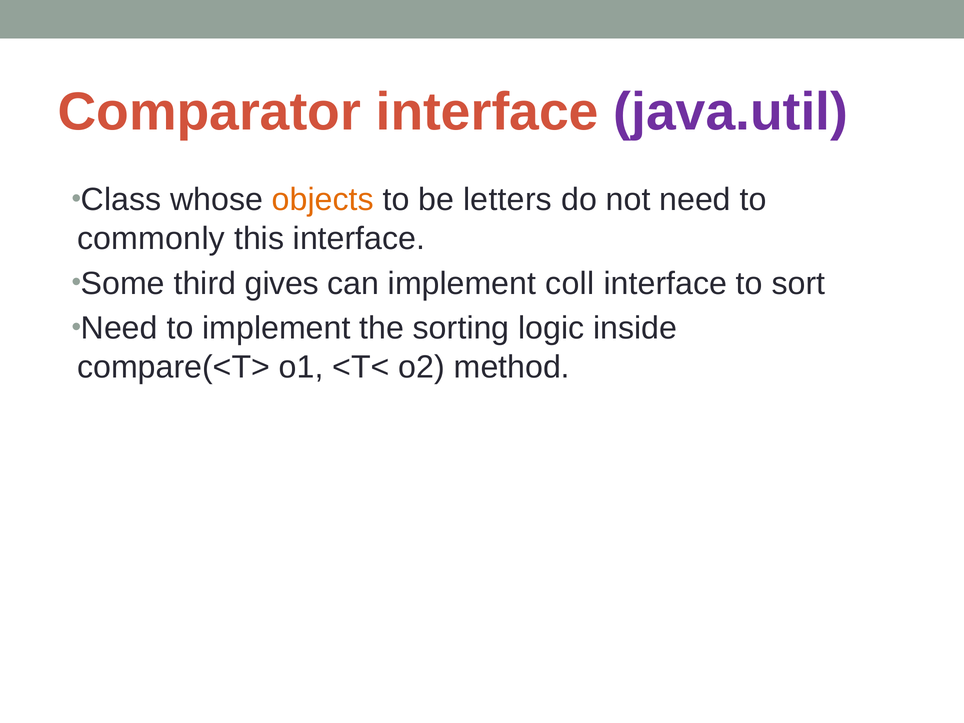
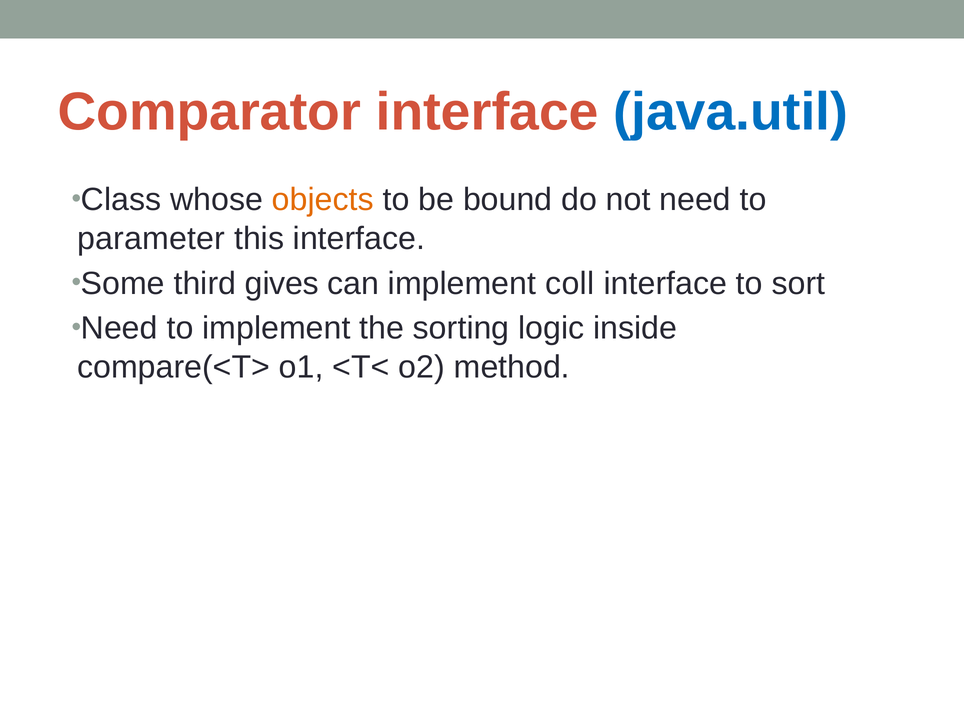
java.util colour: purple -> blue (731, 112)
letters: letters -> bound (508, 200)
commonly: commonly -> parameter (151, 238)
